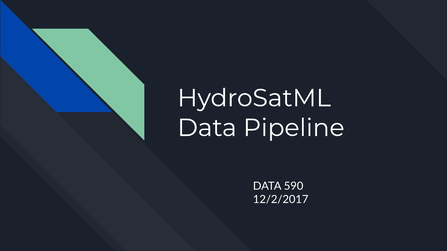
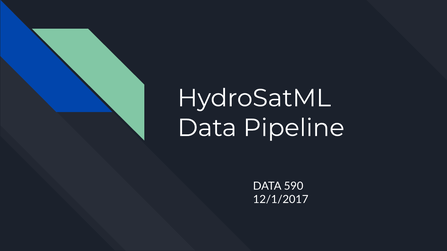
12/2/2017: 12/2/2017 -> 12/1/2017 (281, 200)
